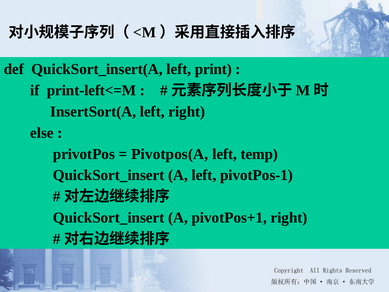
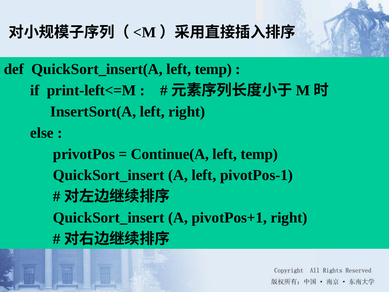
QuickSort_insert(A left print: print -> temp (213, 69)
Pivotpos(A: Pivotpos(A -> Continue(A (170, 154)
